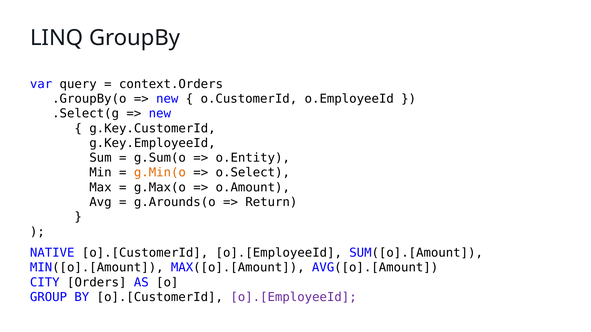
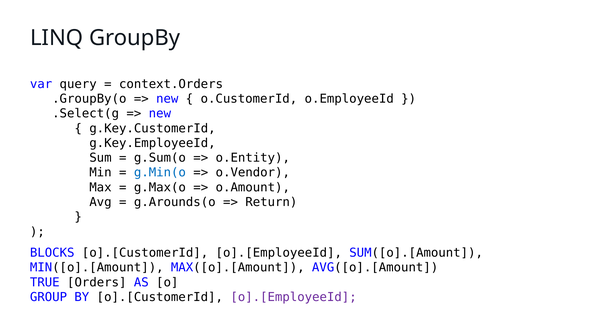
g.Min(o colour: orange -> blue (160, 173)
o.Select: o.Select -> o.Vendor (253, 173)
NATIVE: NATIVE -> BLOCKS (52, 253)
CITY: CITY -> TRUE (45, 283)
